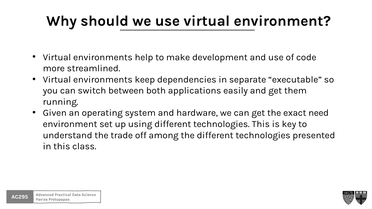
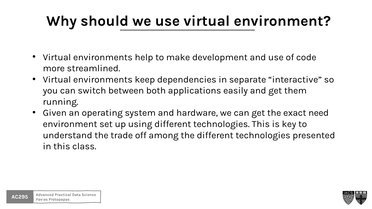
executable: executable -> interactive (295, 80)
